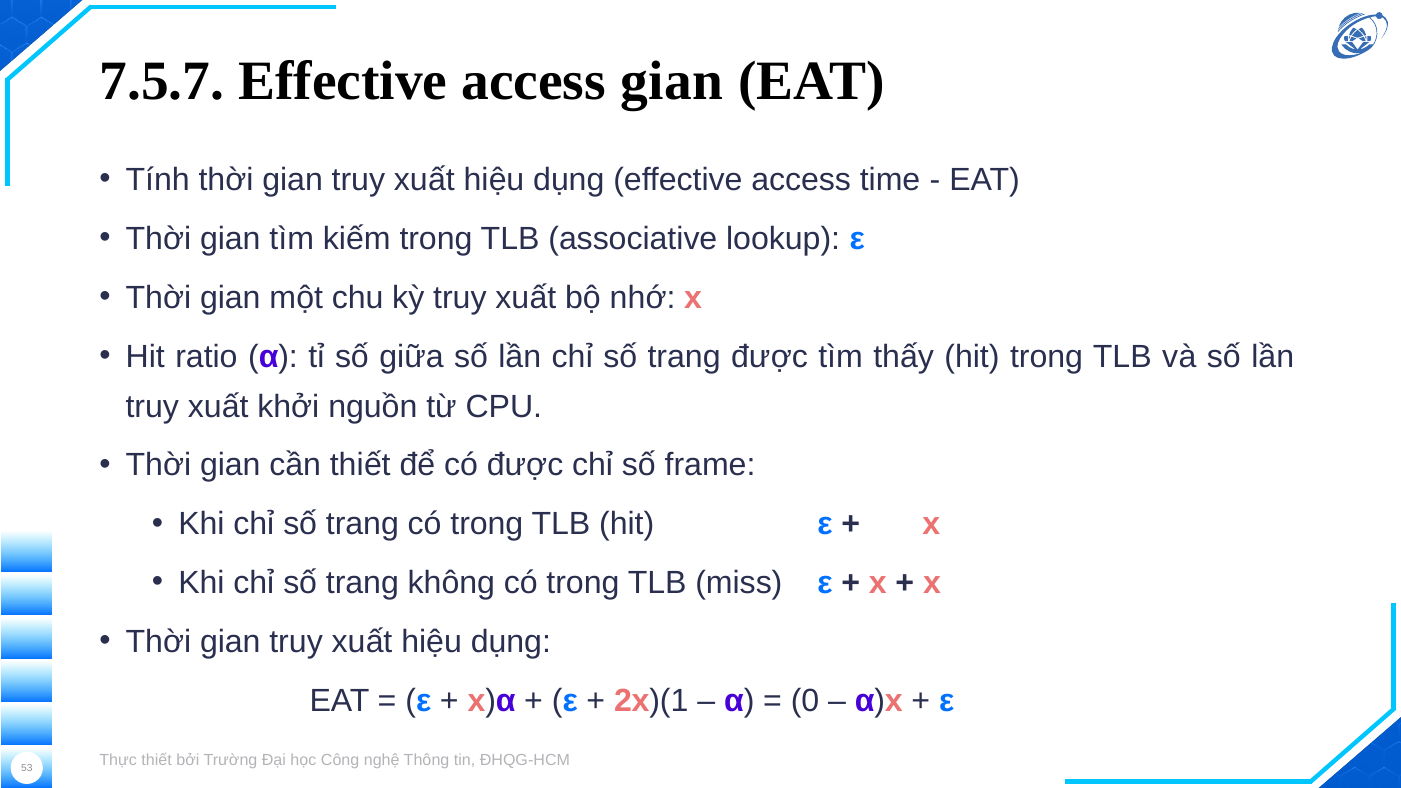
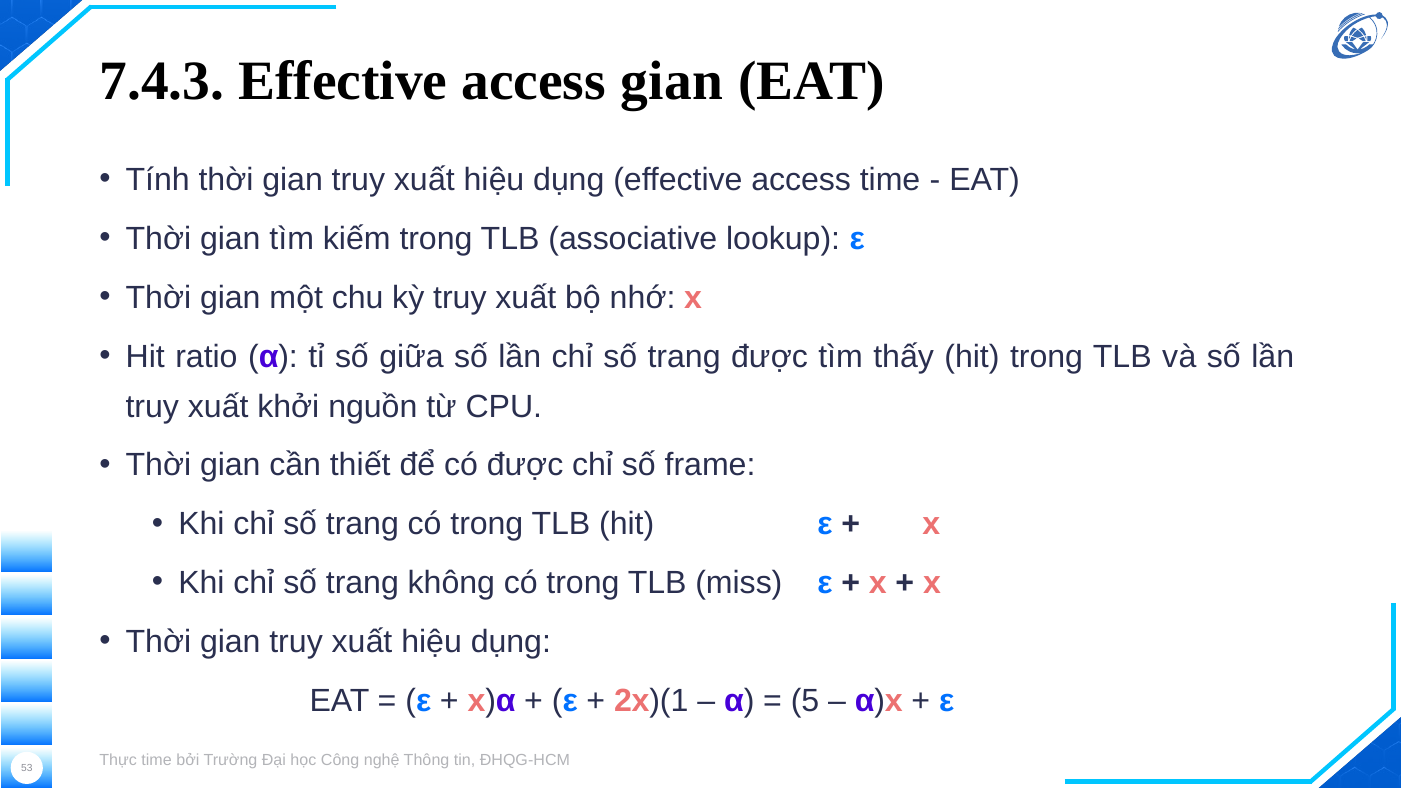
7.5.7: 7.5.7 -> 7.4.3 (162, 81)
0: 0 -> 5 (805, 701)
Thực thiết: thiết -> time (157, 760)
